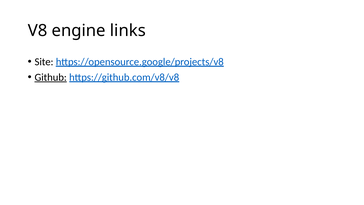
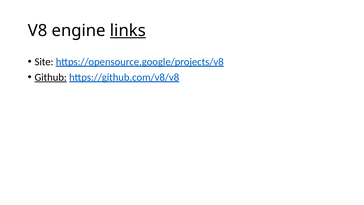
links underline: none -> present (128, 31)
